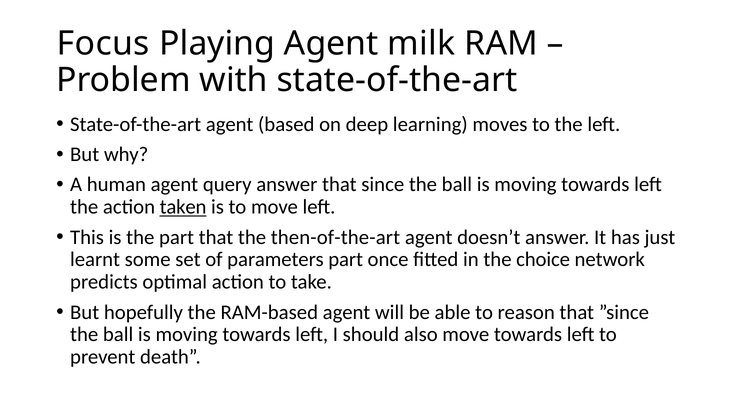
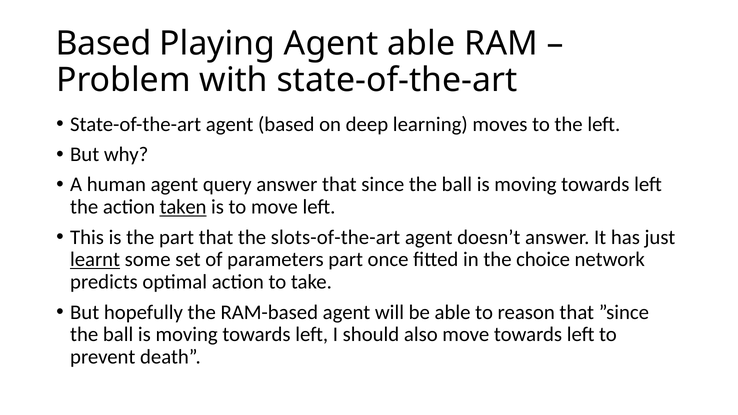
Focus: Focus -> Based (104, 44)
Agent milk: milk -> able (421, 44)
then-of-the-art: then-of-the-art -> slots-of-the-art (335, 237)
learnt underline: none -> present (95, 260)
